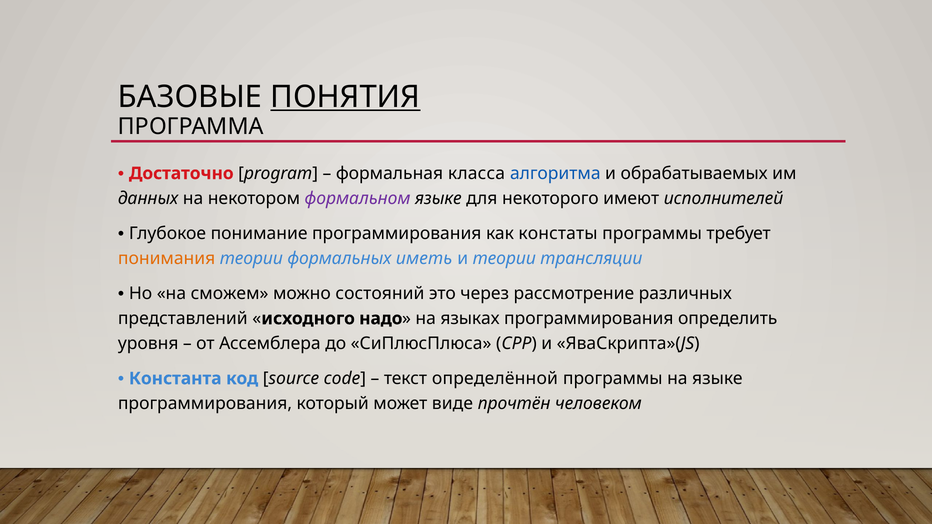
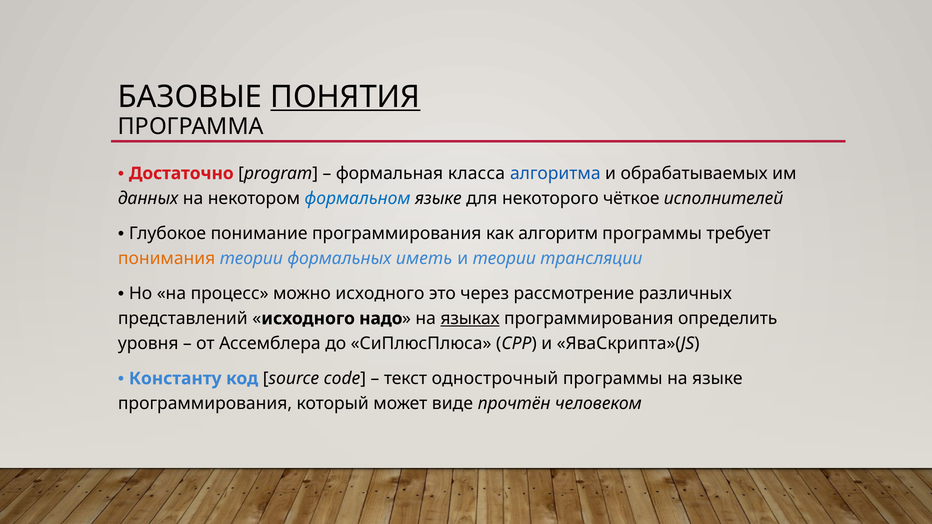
формальном colour: purple -> blue (358, 199)
имеют: имеют -> чёткое (631, 199)
констаты: констаты -> алгоритм (558, 233)
сможем: сможем -> процесс (230, 294)
можно состояний: состояний -> исходного (380, 294)
языках underline: none -> present (470, 319)
Константа: Константа -> Константу (175, 379)
определённой: определённой -> однострочный (495, 379)
